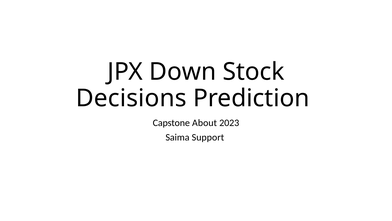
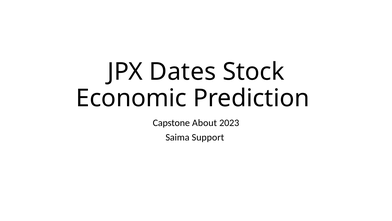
Down: Down -> Dates (183, 72)
Decisions: Decisions -> Economic (131, 98)
